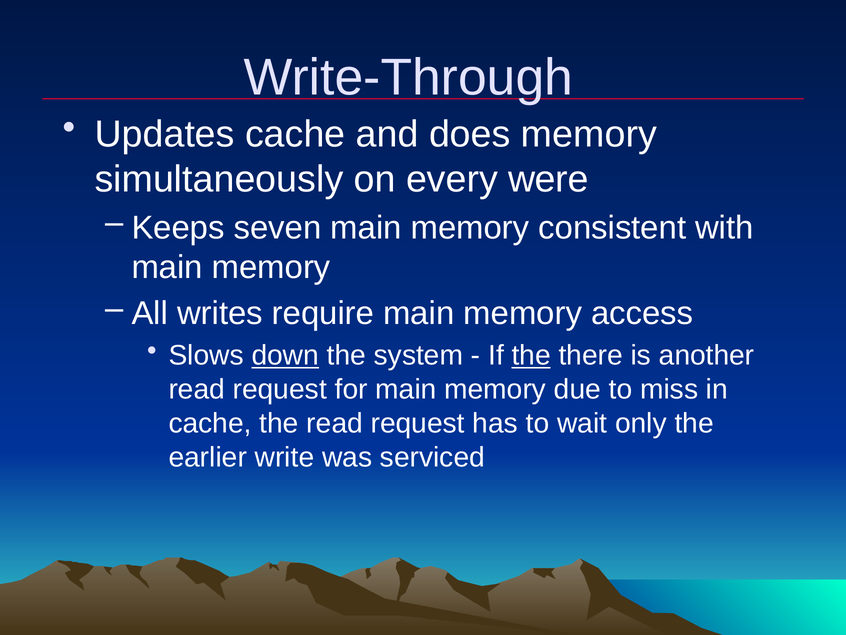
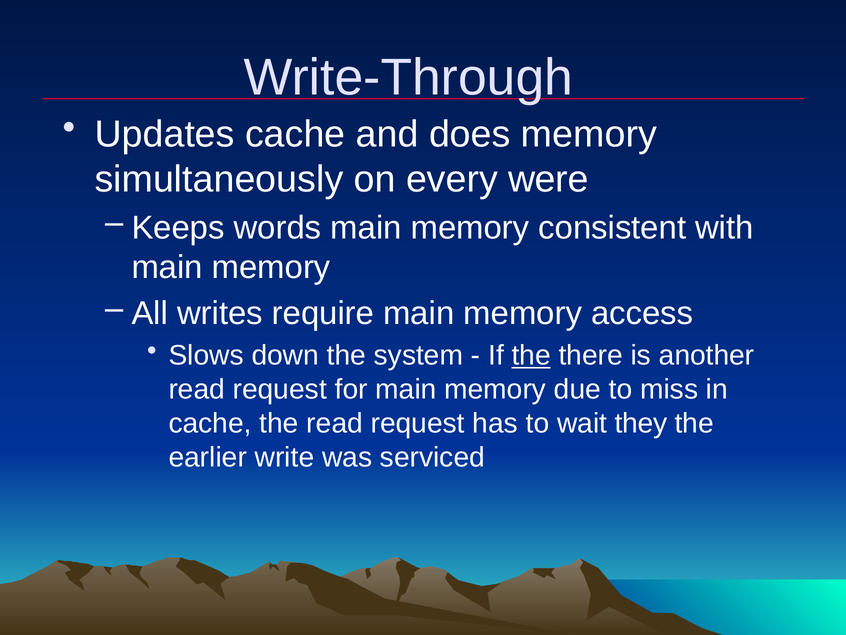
seven: seven -> words (278, 228)
down underline: present -> none (285, 355)
only: only -> they (641, 423)
